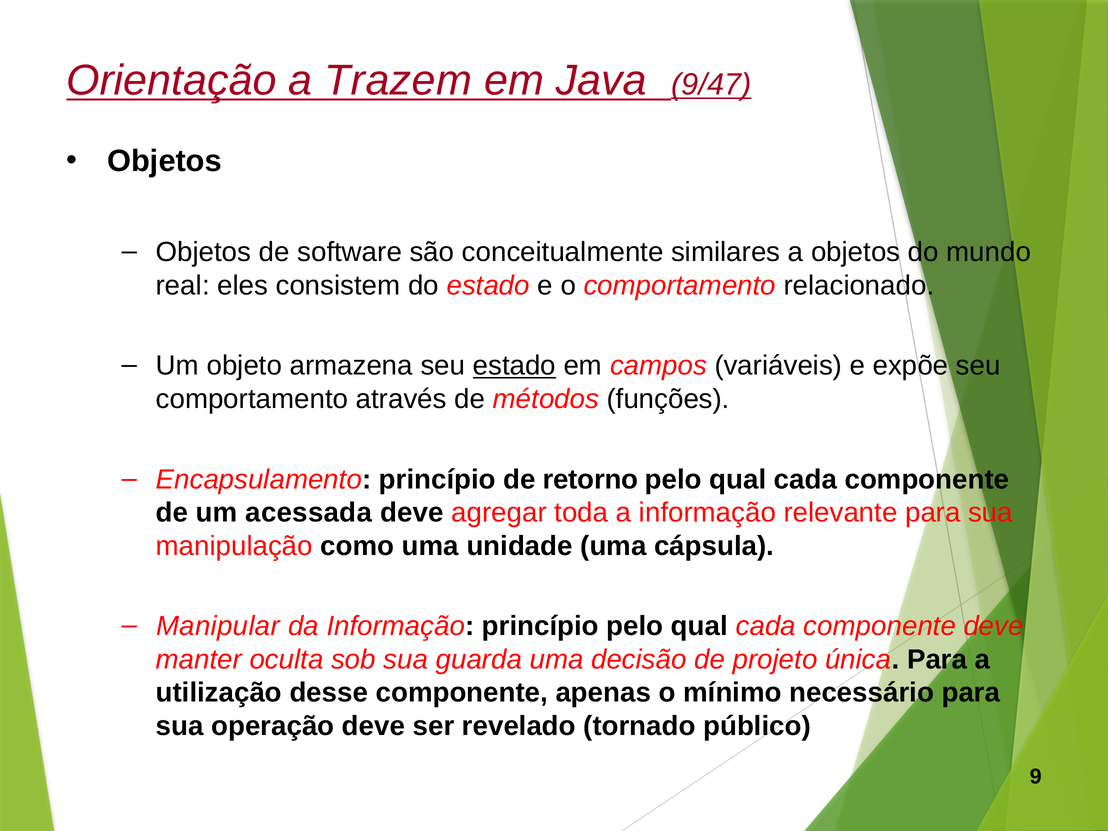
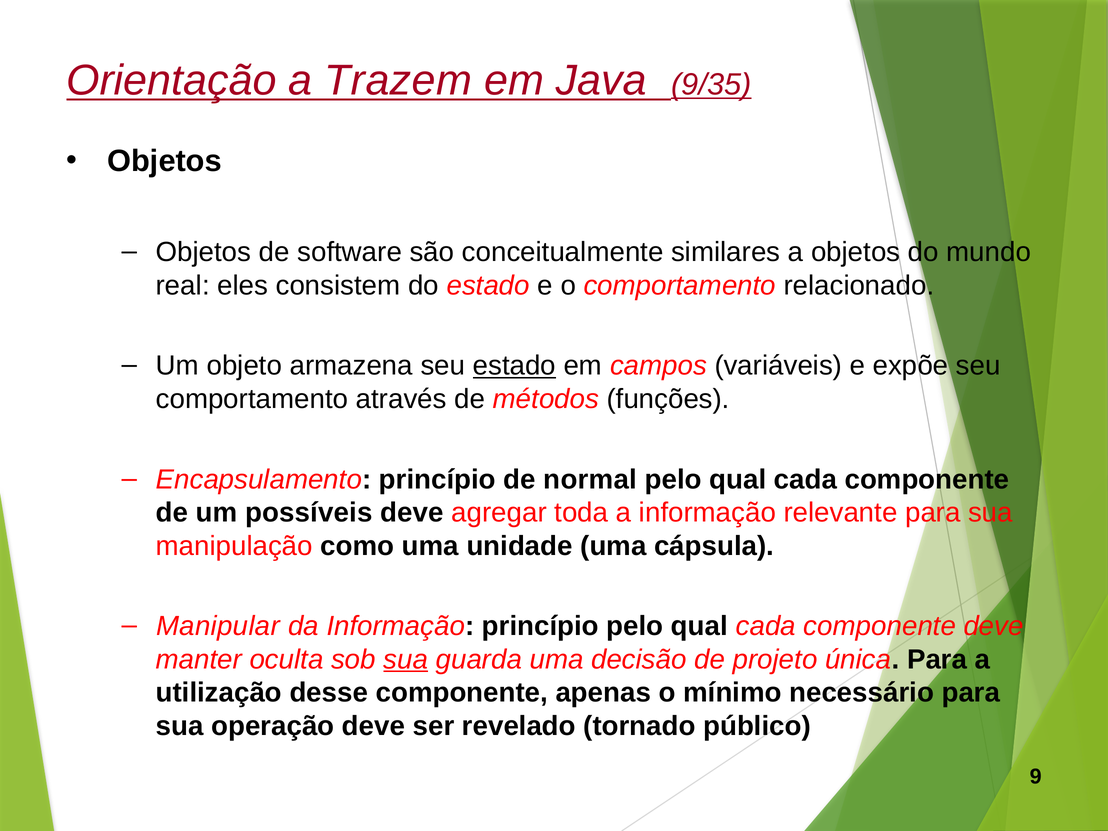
9/47: 9/47 -> 9/35 (711, 85)
retorno: retorno -> normal (590, 479)
acessada: acessada -> possíveis (309, 513)
sua underline: none -> present (406, 659)
